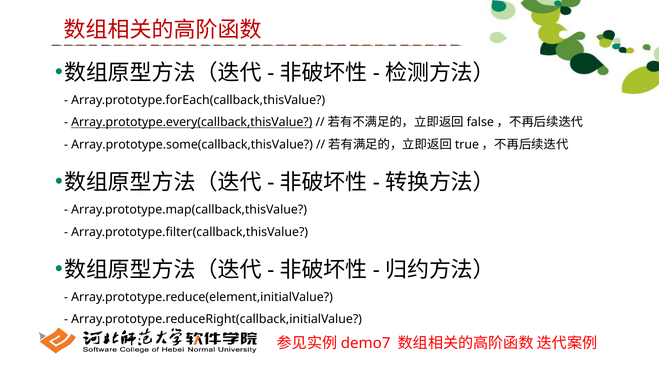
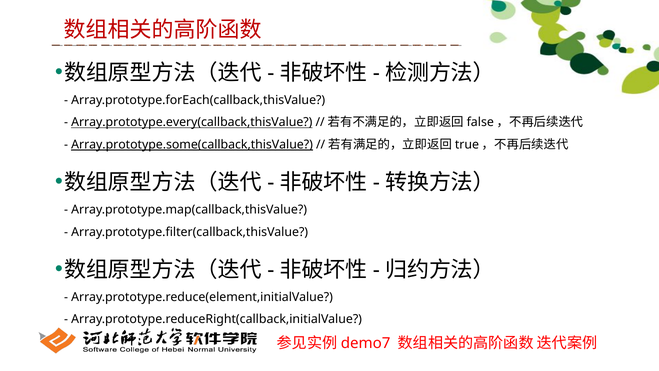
Array.prototype.some(callback,thisValue underline: none -> present (192, 145)
